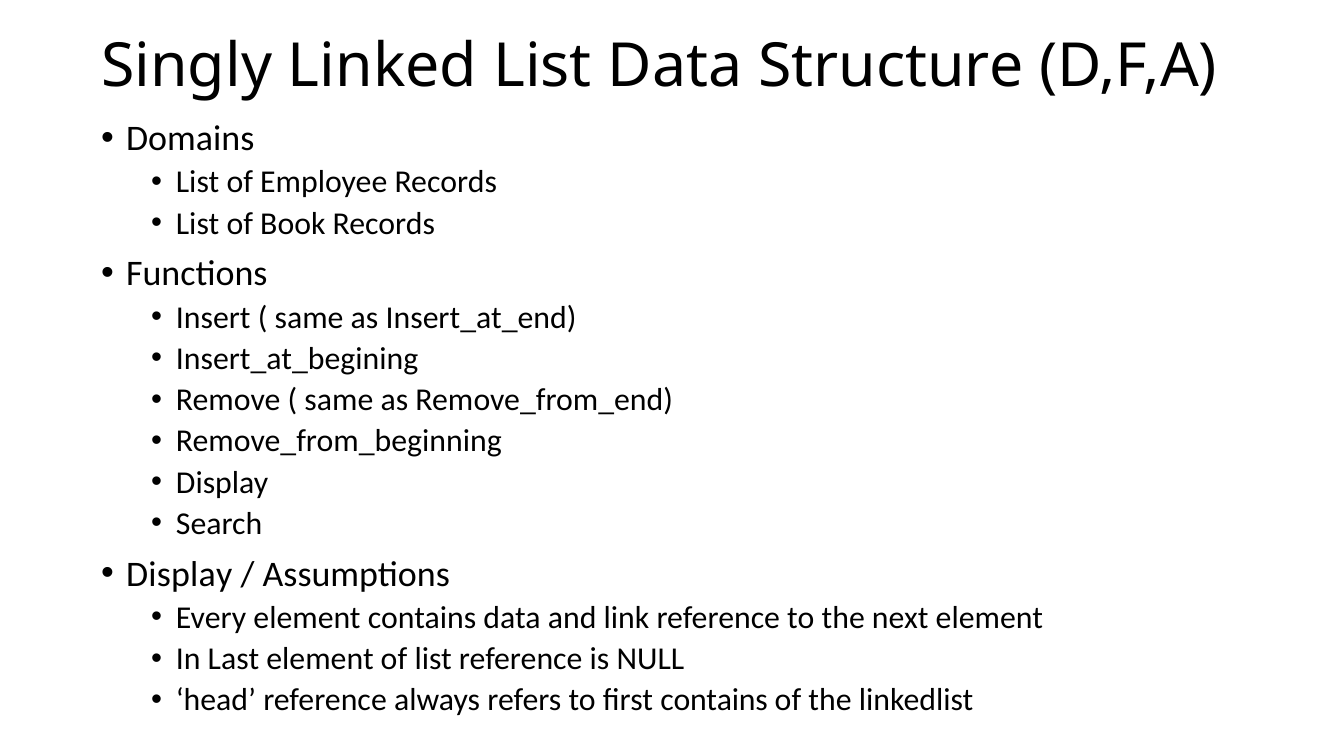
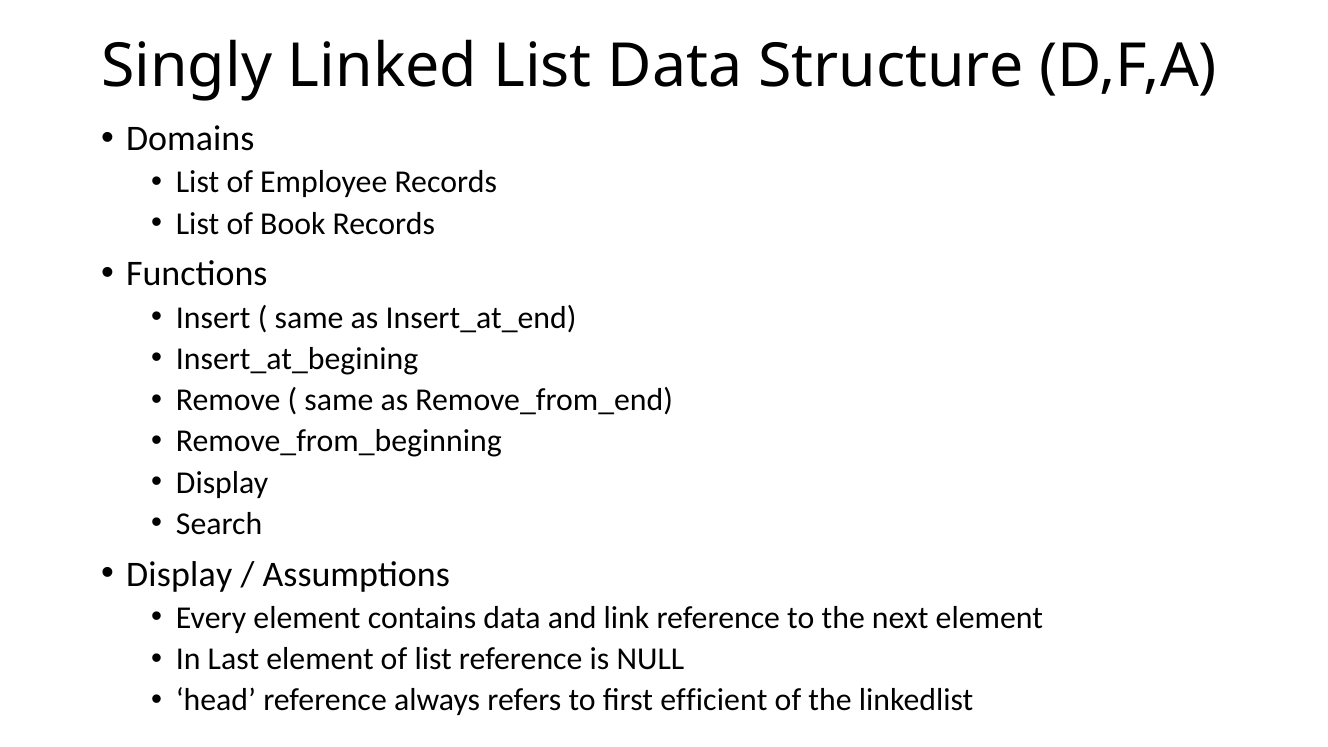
first contains: contains -> efficient (714, 700)
